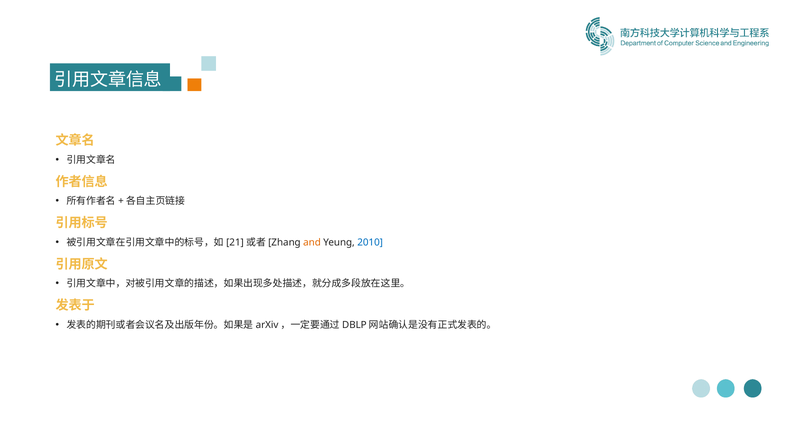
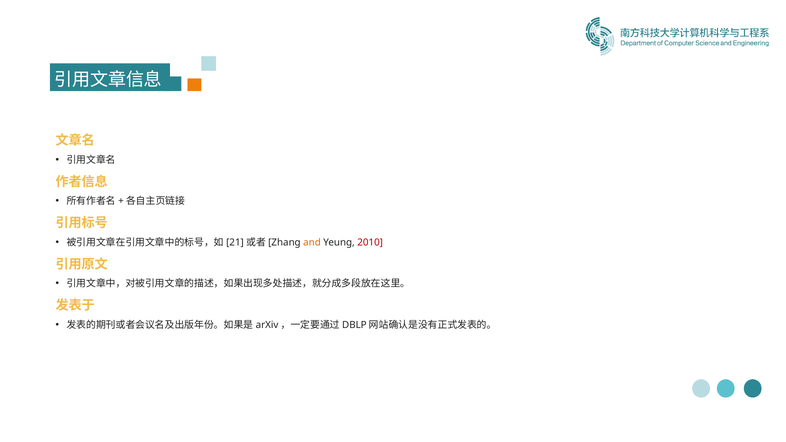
2010 colour: blue -> red (370, 242)
